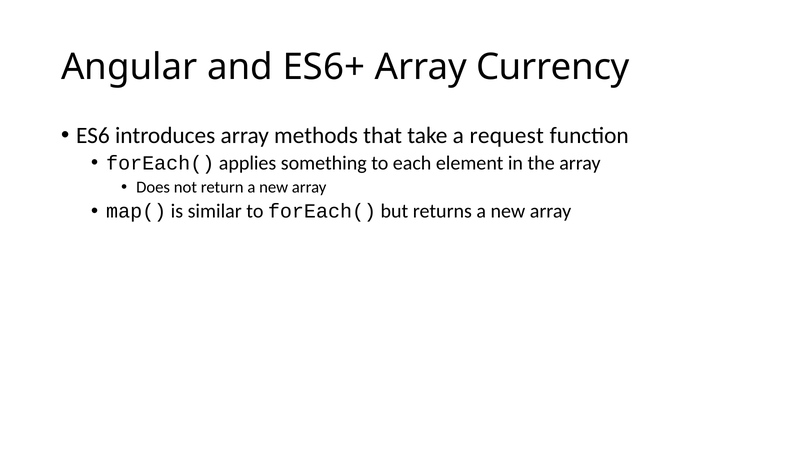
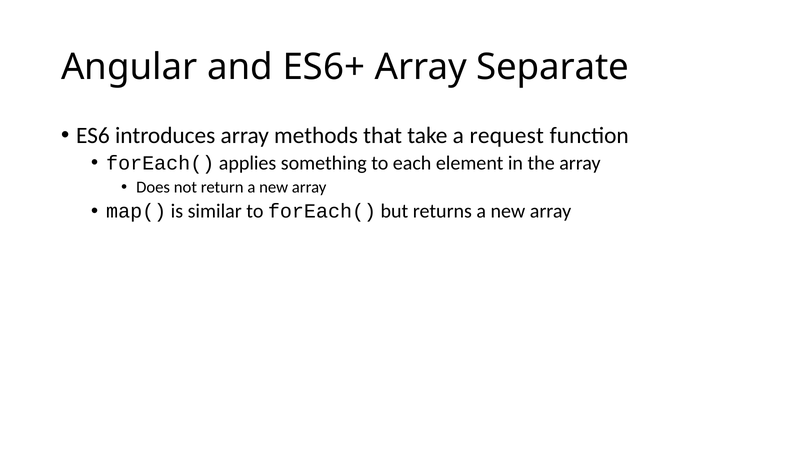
Currency: Currency -> Separate (553, 67)
